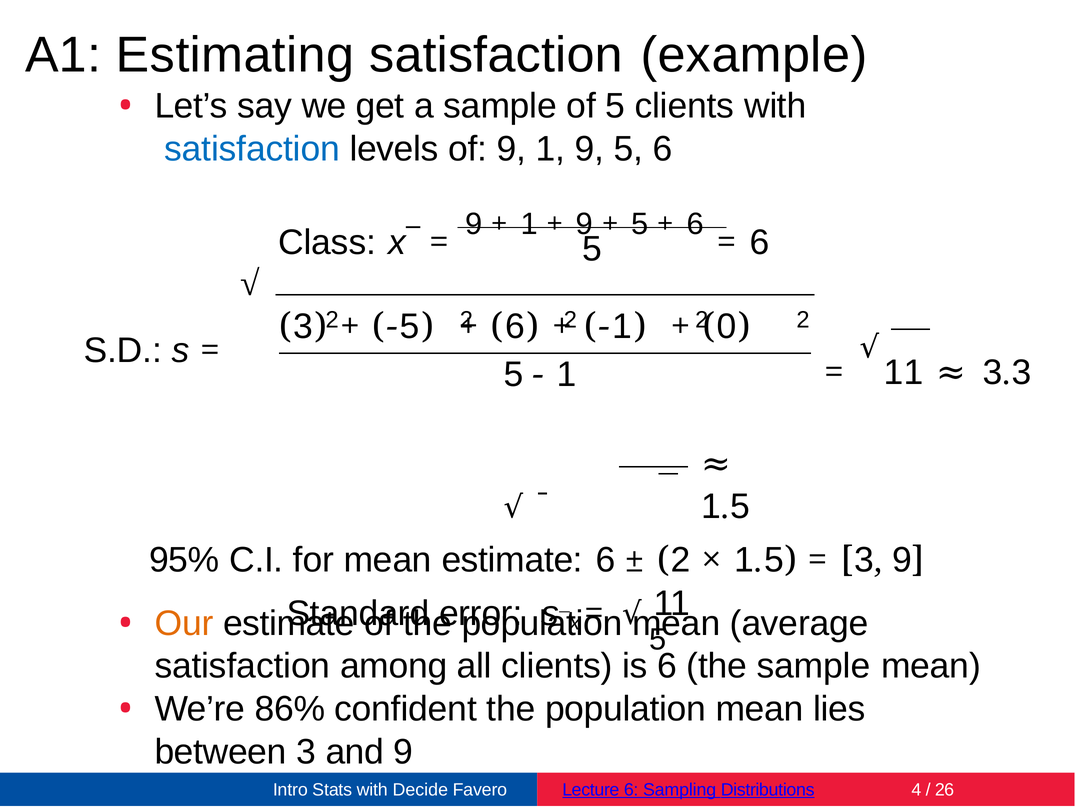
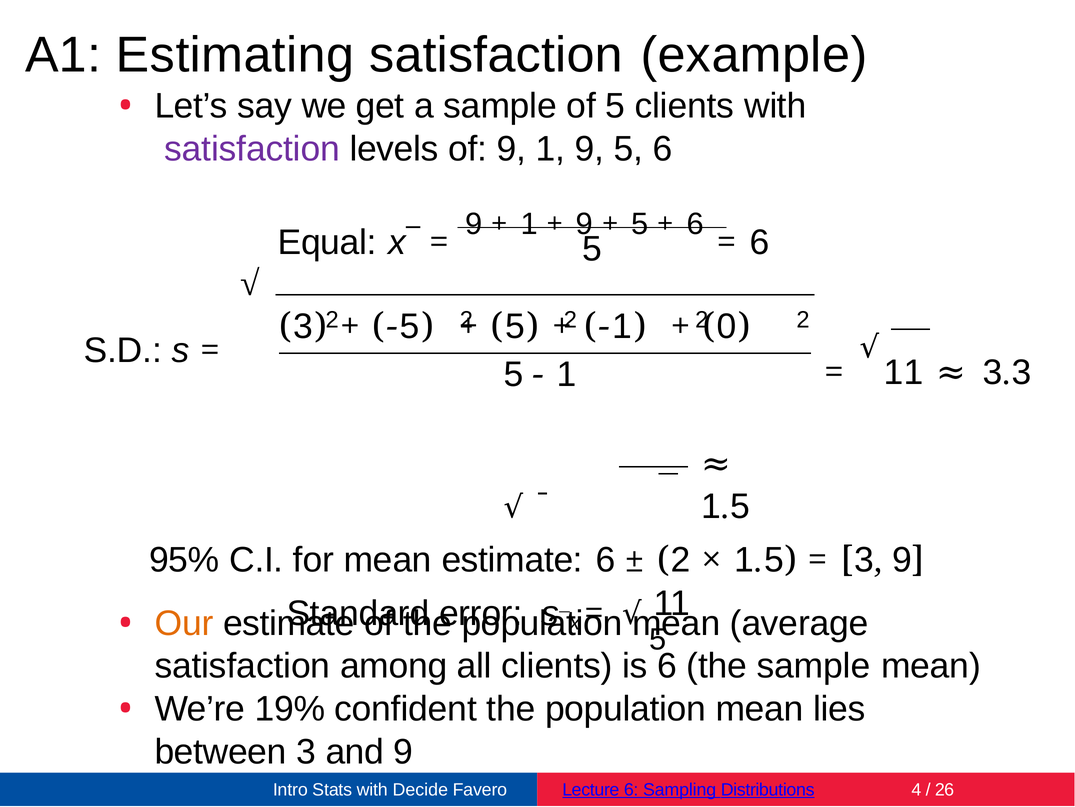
satisfaction colour: blue -> purple (252, 149)
Class: Class -> Equal (327, 242)
6: 6 -> 5 (515, 326)
86%: 86% -> 19% (290, 709)
